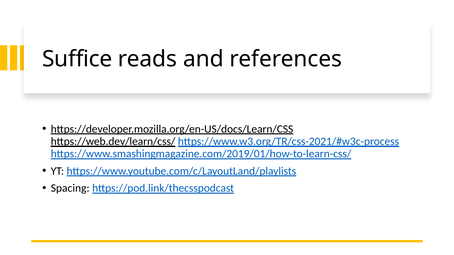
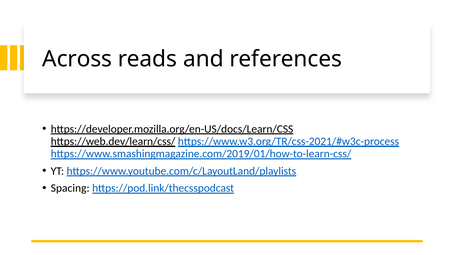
Suffice: Suffice -> Across (77, 59)
